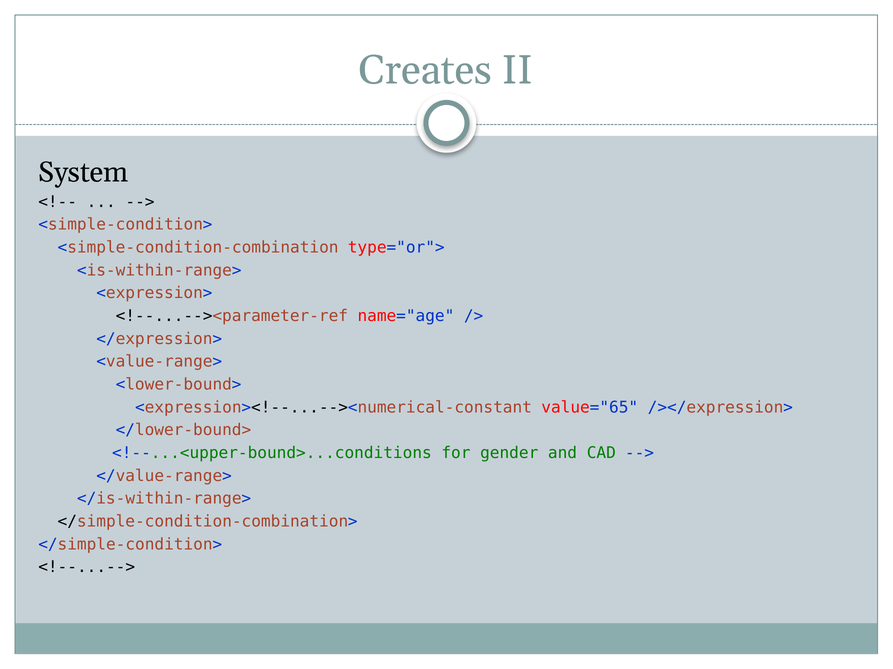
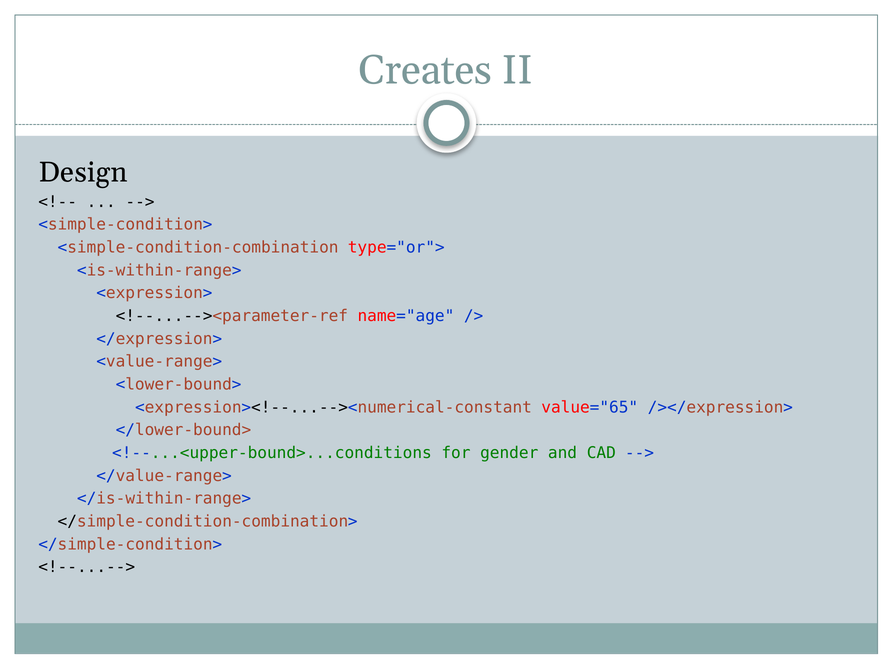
System: System -> Design (83, 173)
